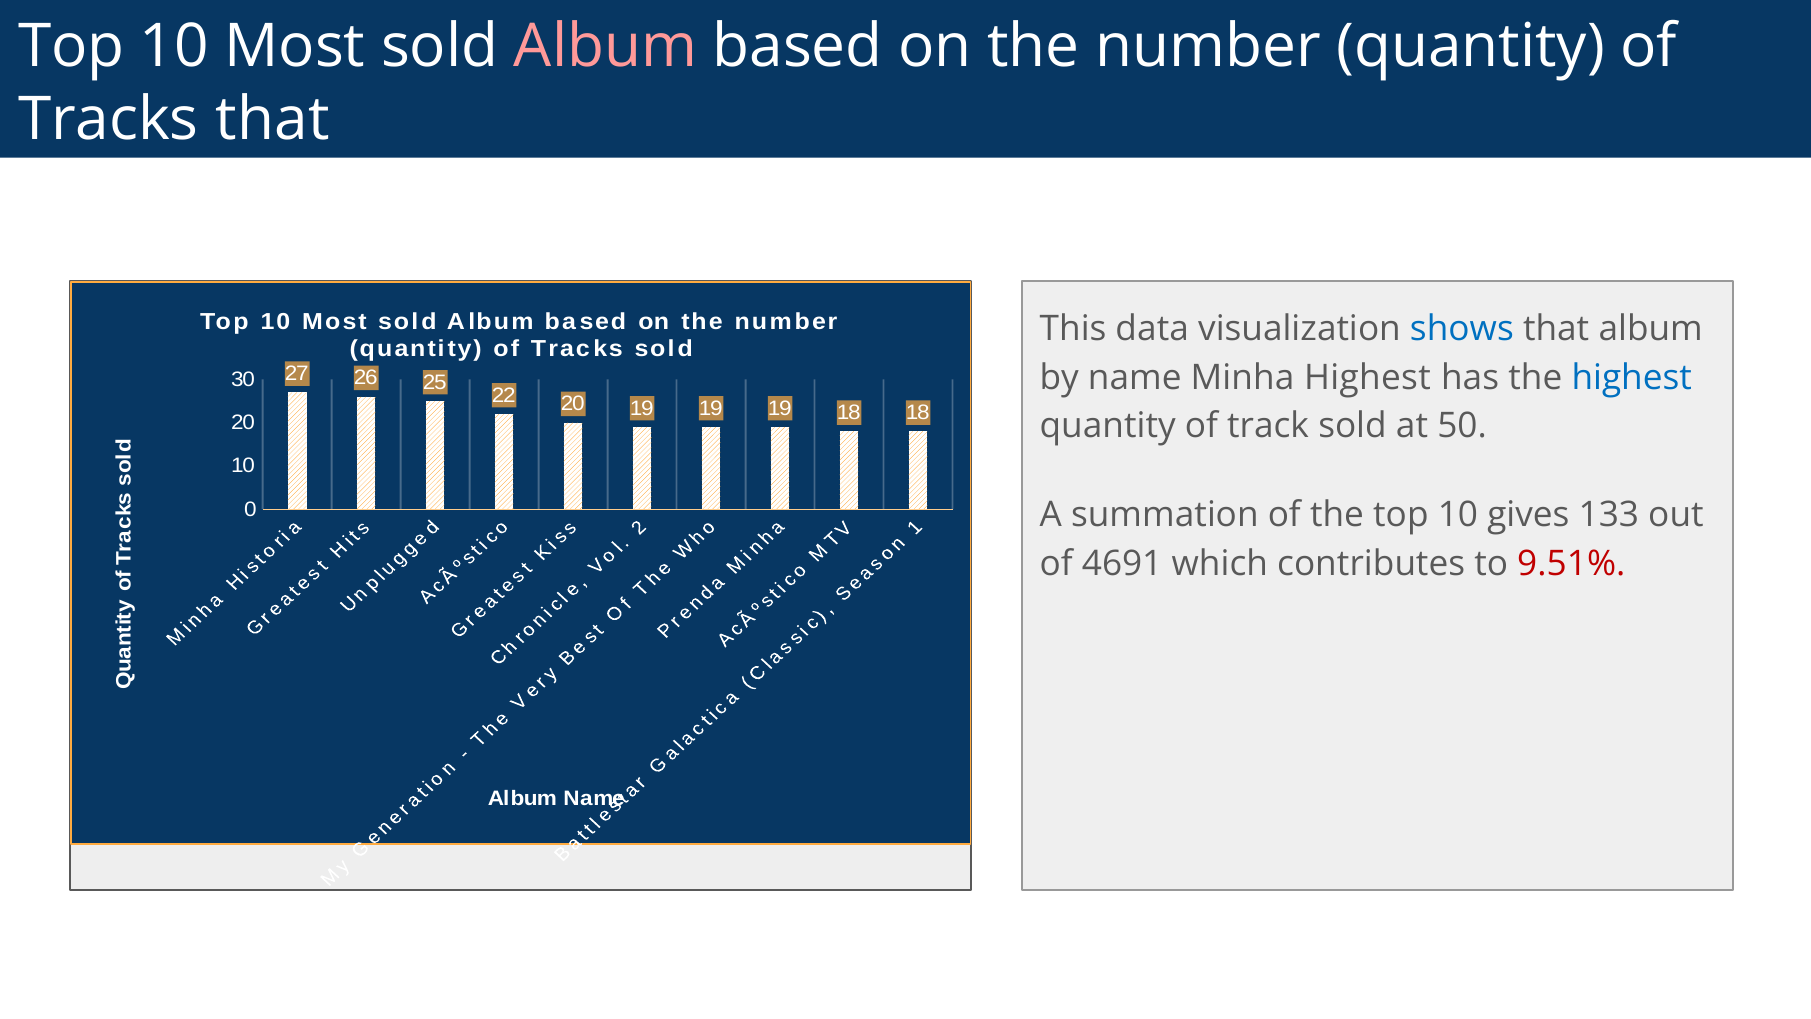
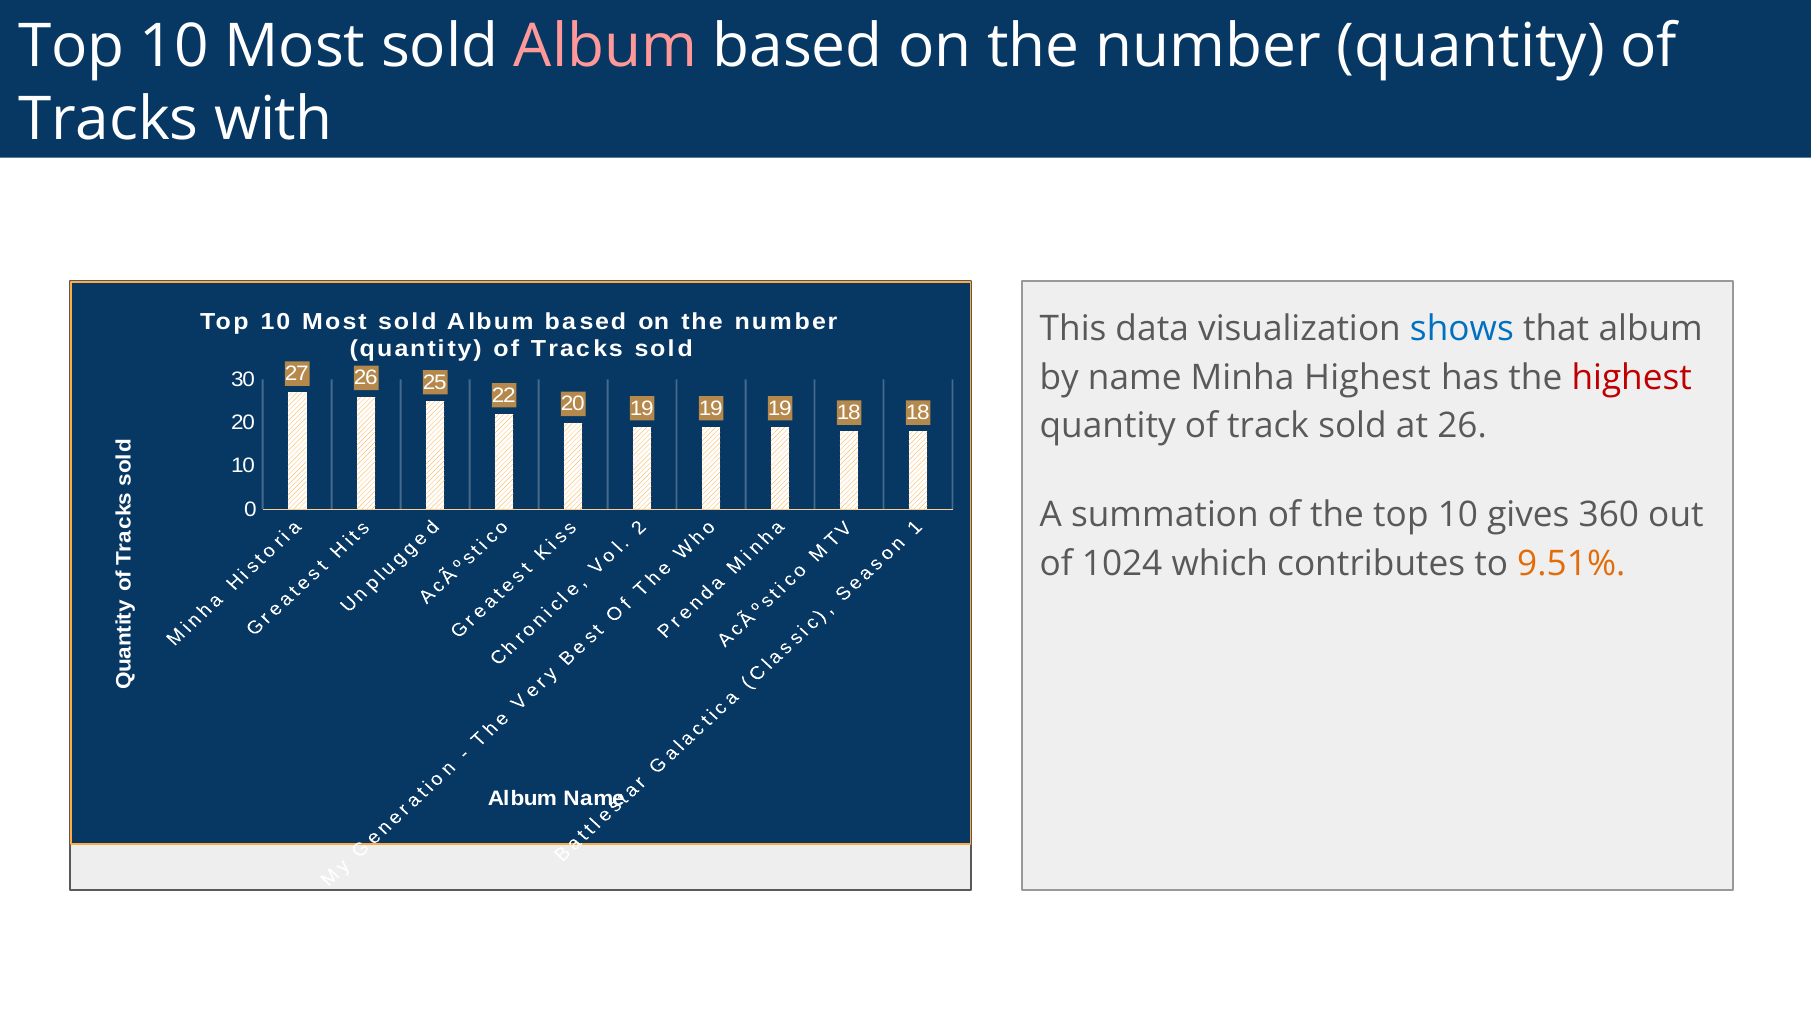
Tracks that: that -> with (273, 119)
highest colour: blue -> red (1632, 377)
at 50: 50 -> 26 (1462, 426)
133: 133 -> 360 (1609, 515)
4691: 4691 -> 1024 (1122, 563)
9.51% colour: red -> orange (1571, 563)
